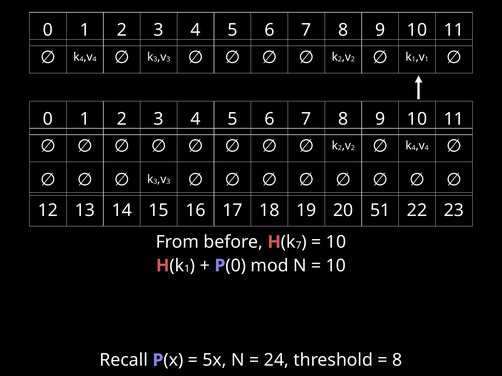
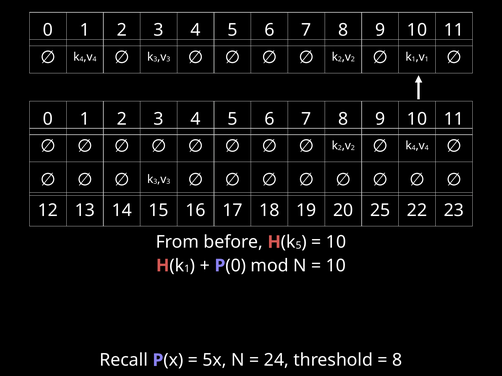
51: 51 -> 25 (380, 211)
7: 7 -> 5 (299, 246)
